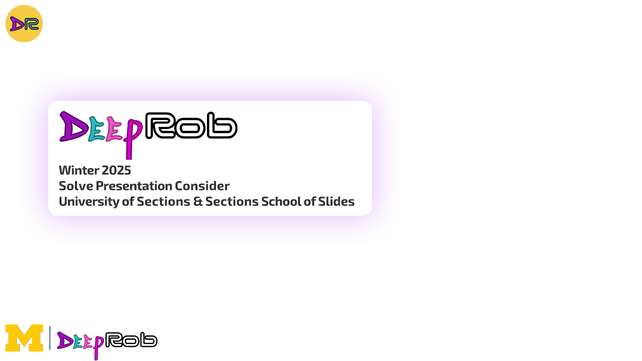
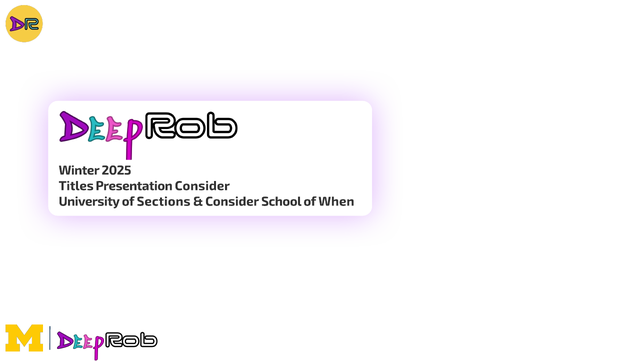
Solve: Solve -> Titles (76, 186)
Sections: Sections -> Consider (232, 202)
Slides: Slides -> When (336, 202)
